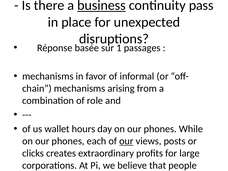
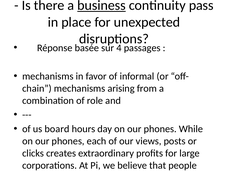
1: 1 -> 4 (119, 48)
wallet: wallet -> board (57, 129)
our underline: present -> none (126, 141)
